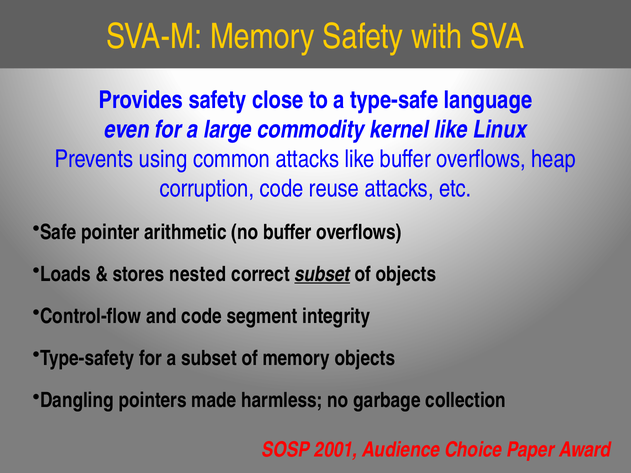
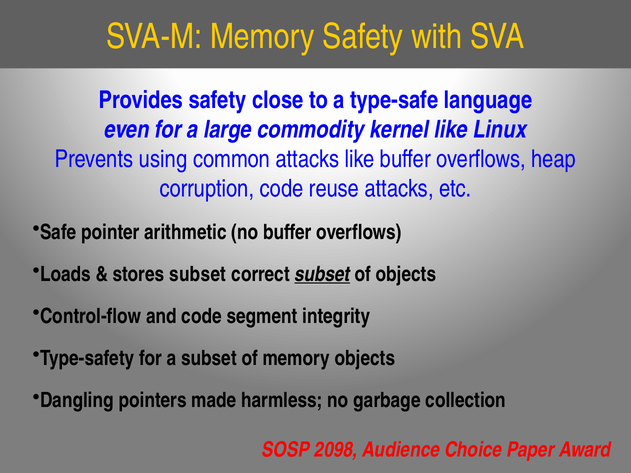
stores nested: nested -> subset (198, 275)
2001: 2001 -> 2098 (336, 450)
